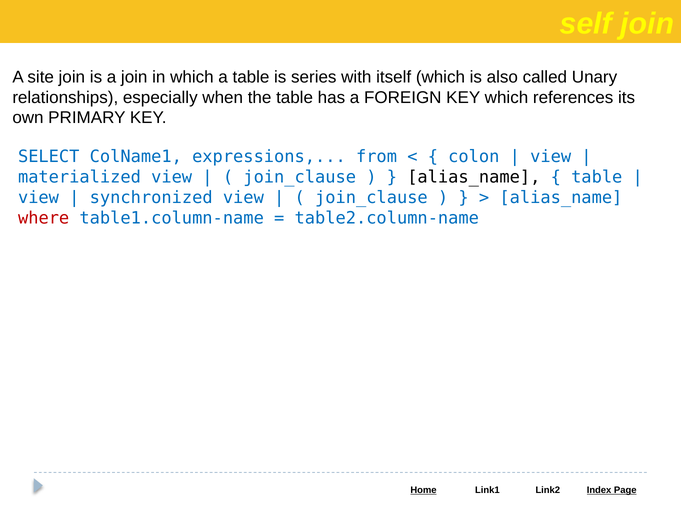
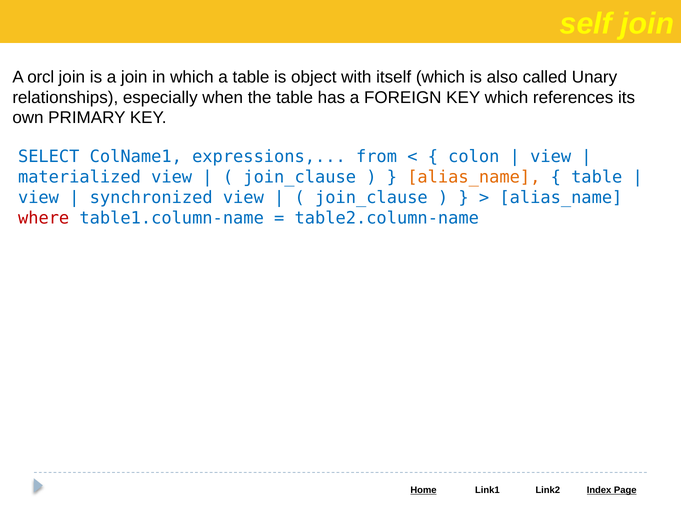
site: site -> orcl (41, 77)
series: series -> object (314, 77)
alias_name colour: black -> orange (474, 177)
